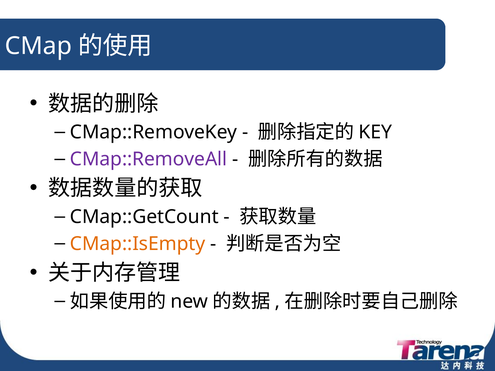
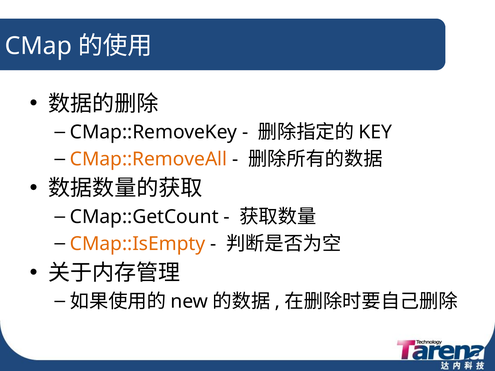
CMap::RemoveAll colour: purple -> orange (149, 159)
